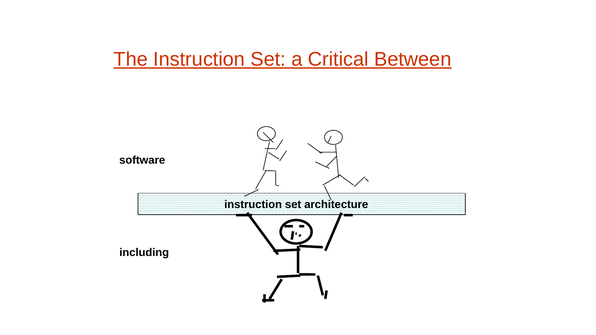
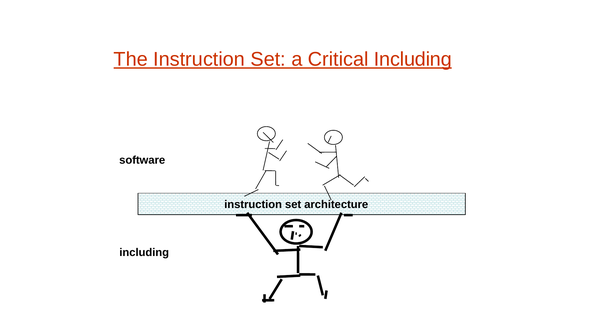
Critical Between: Between -> Including (413, 59)
